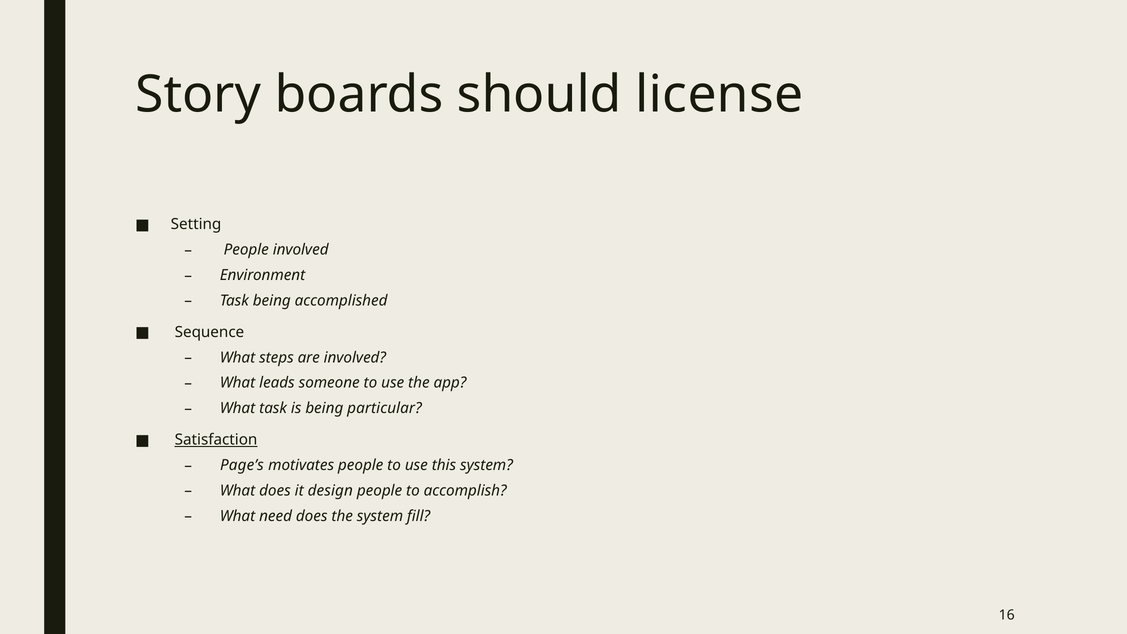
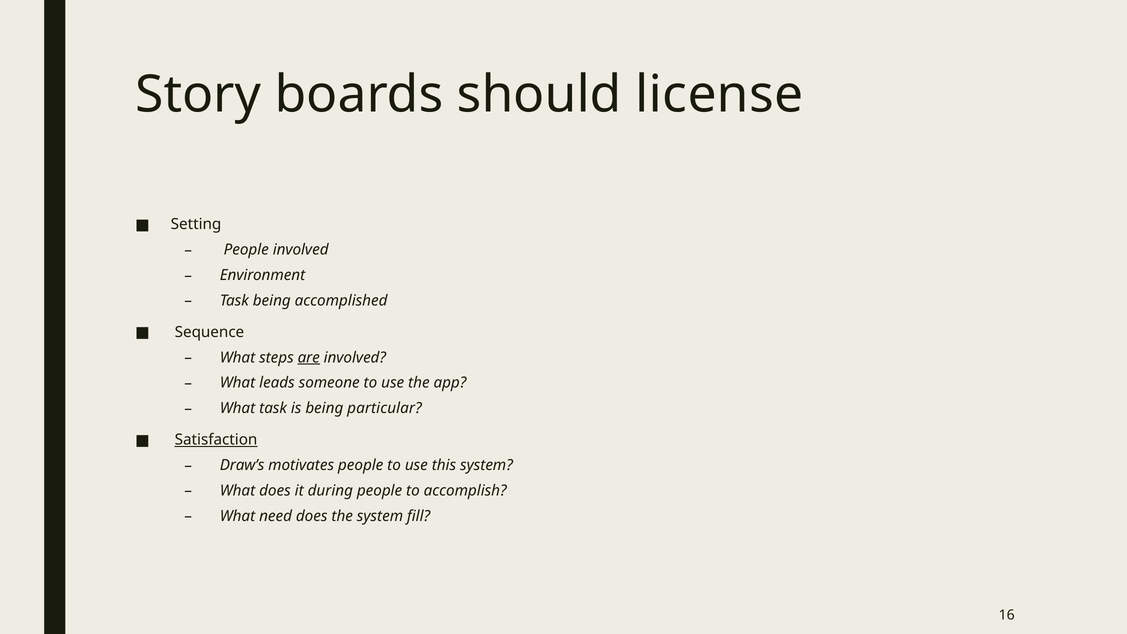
are underline: none -> present (309, 357)
Page’s: Page’s -> Draw’s (242, 465)
design: design -> during (330, 491)
